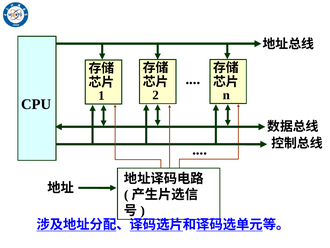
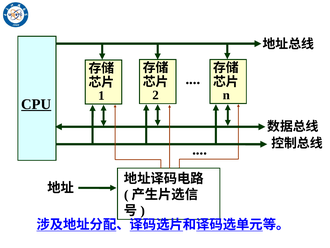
CPU underline: none -> present (36, 104)
